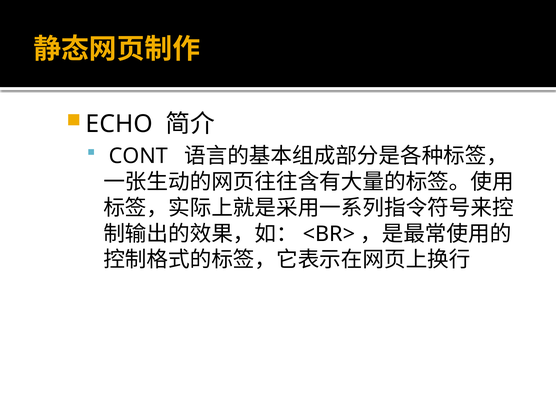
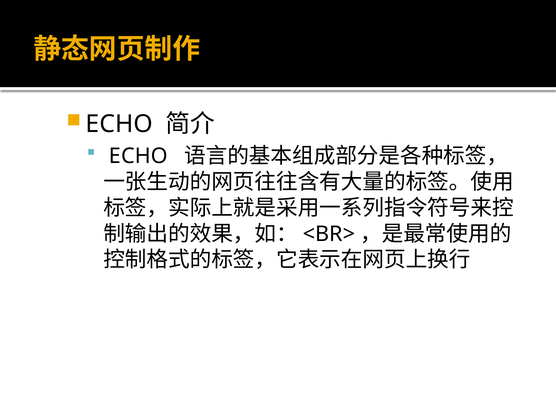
CONT: CONT -> ECHO (138, 156)
